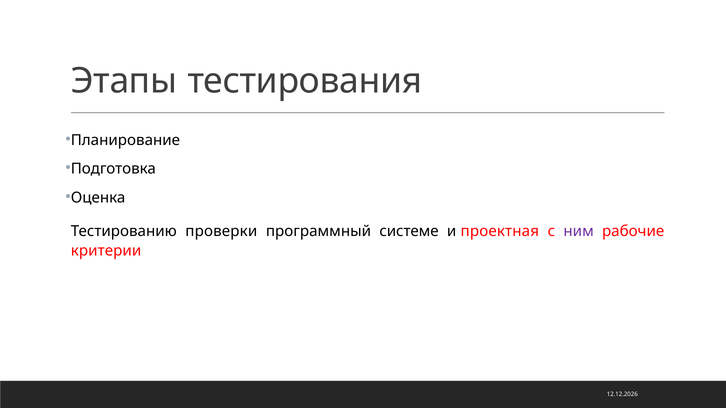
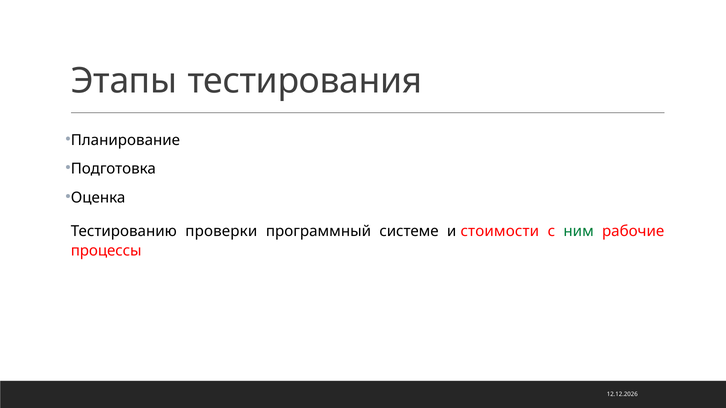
проектная: проектная -> стоимости (500, 231)
ним colour: purple -> green (579, 231)
критерии: критерии -> процессы (106, 251)
